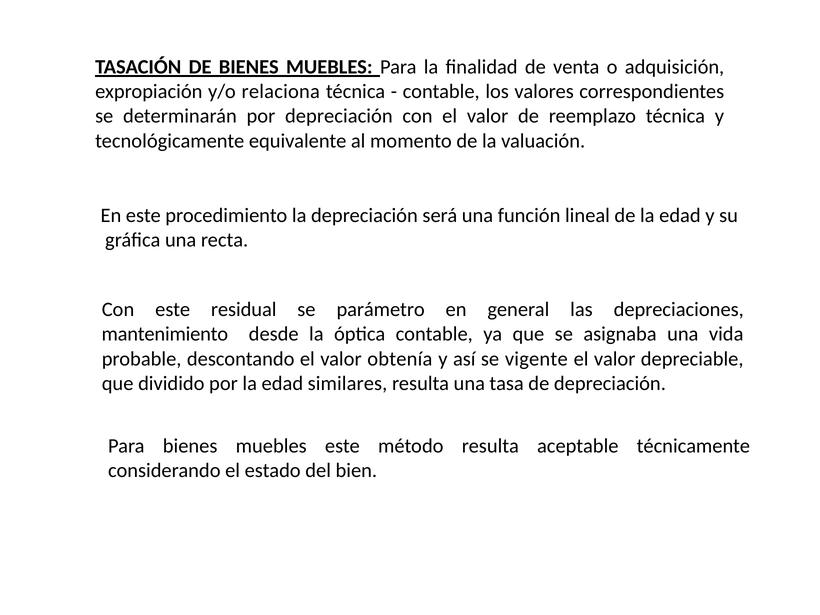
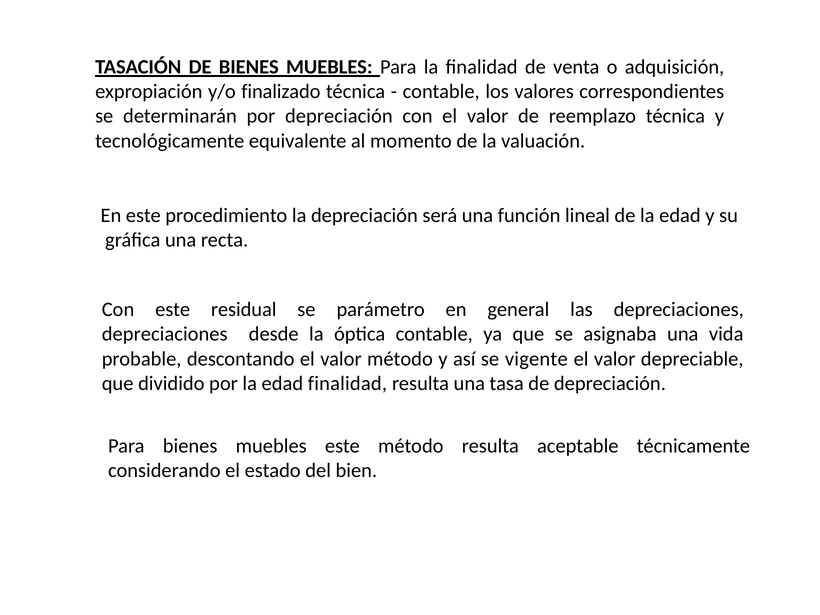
relaciona: relaciona -> finalizado (281, 92)
mantenimiento: mantenimiento -> depreciaciones (165, 334)
valor obtenía: obtenía -> método (400, 359)
edad similares: similares -> finalidad (347, 383)
